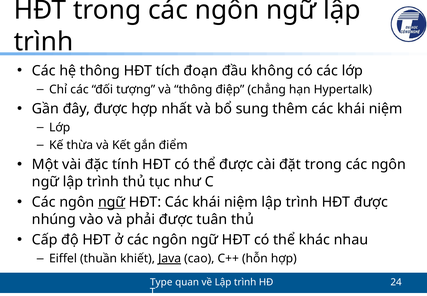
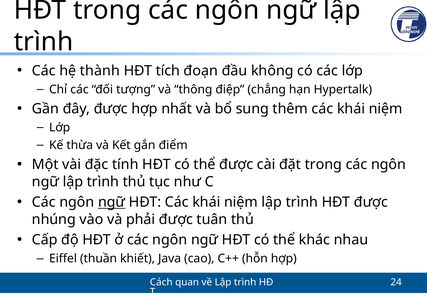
hệ thông: thông -> thành (100, 71)
Java underline: present -> none (170, 258)
Type: Type -> Cách (161, 282)
